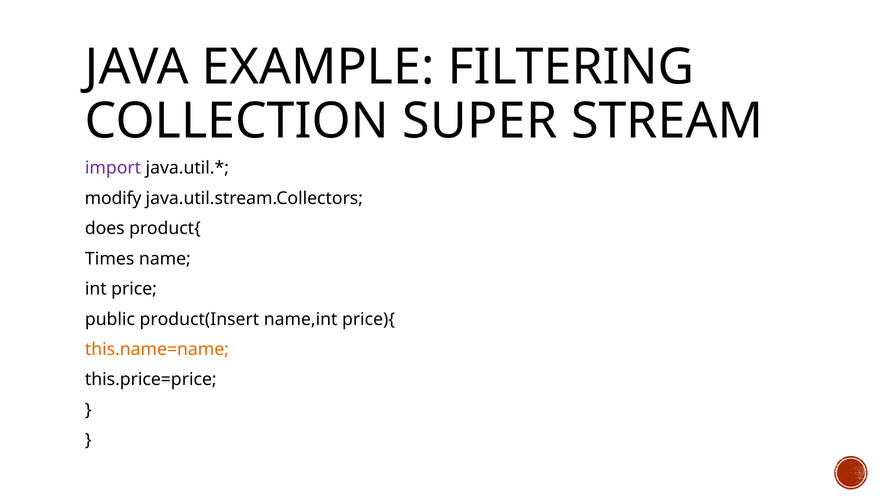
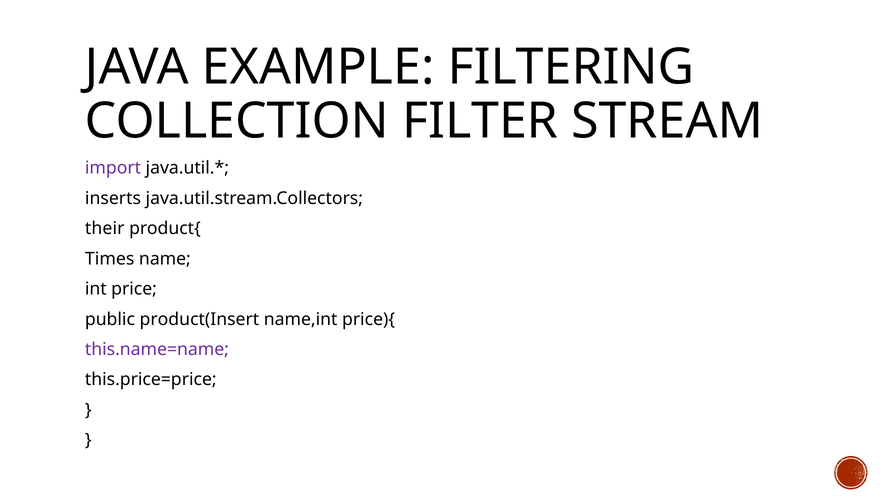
SUPER: SUPER -> FILTER (480, 121)
modify: modify -> inserts (113, 198)
does: does -> their (105, 228)
this.name=name colour: orange -> purple (157, 349)
